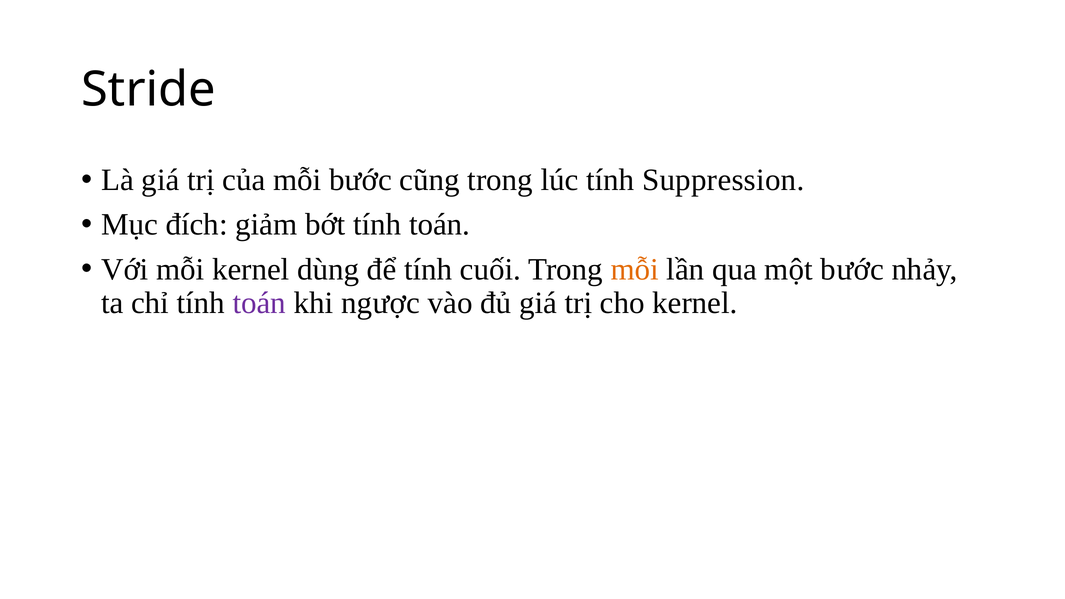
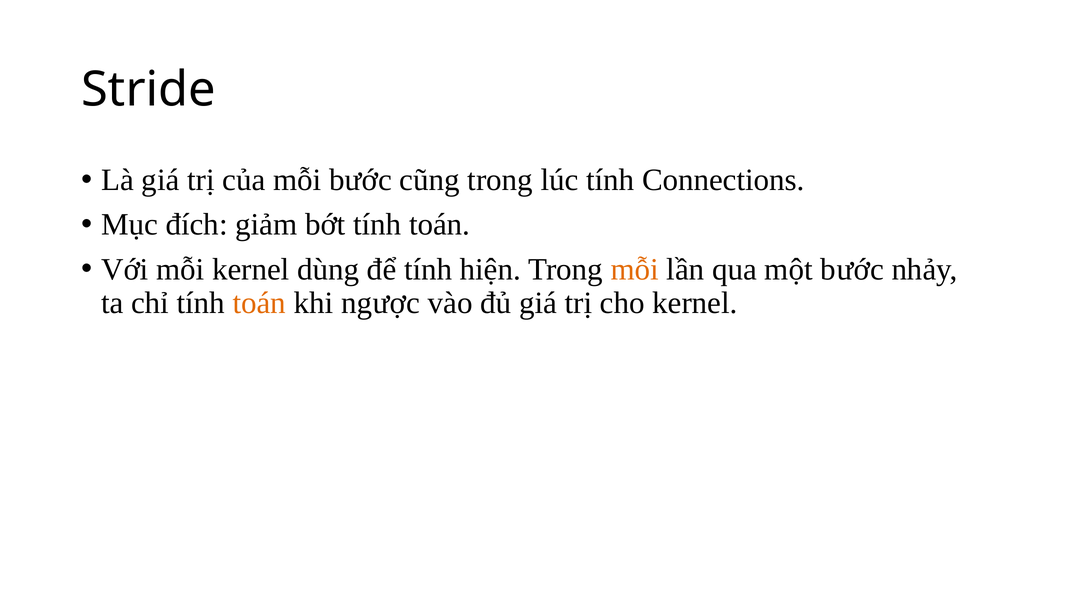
Suppression: Suppression -> Connections (723, 180)
cuối: cuối -> hiện (490, 269)
toán colour: purple -> orange (259, 303)
